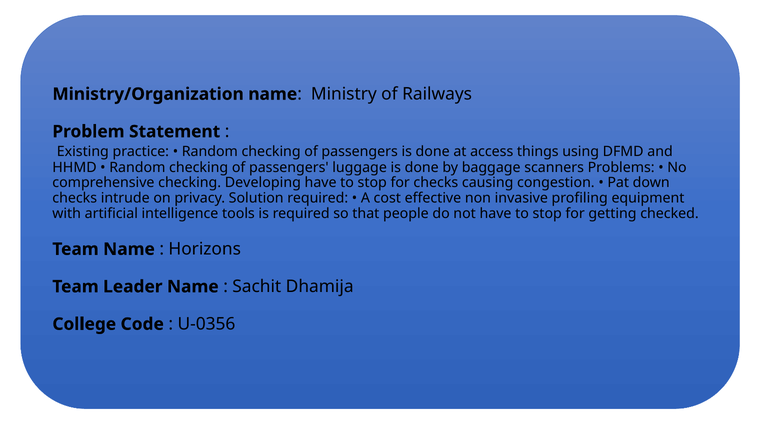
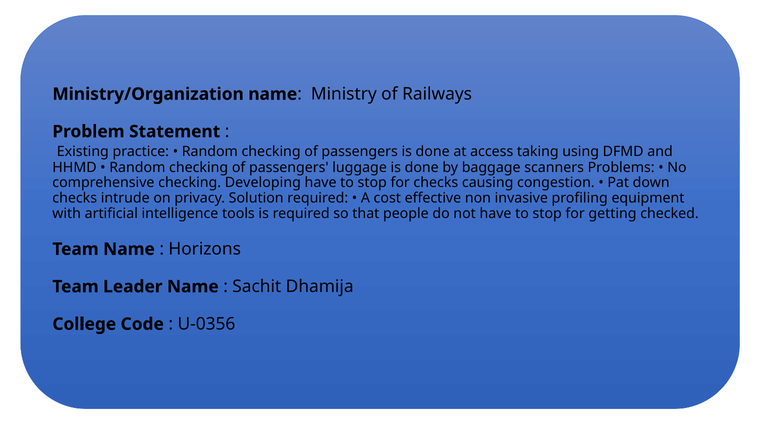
things: things -> taking (538, 151)
